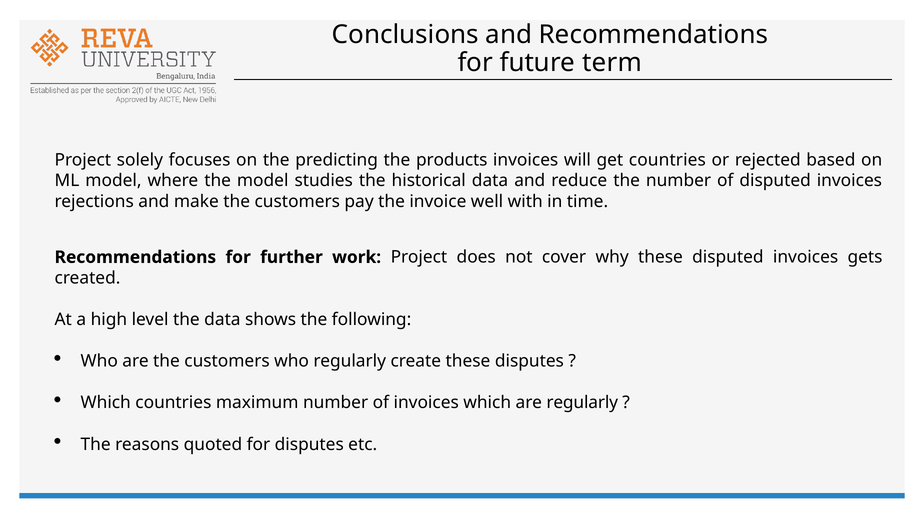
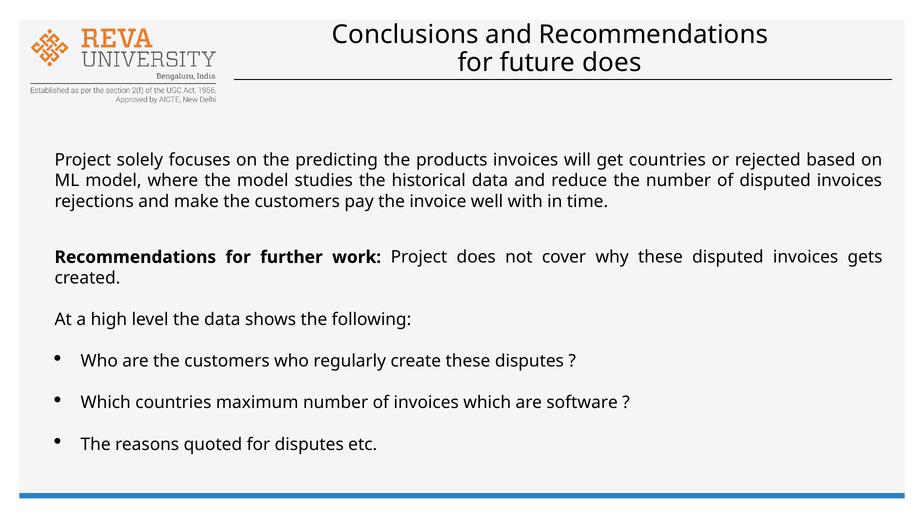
future term: term -> does (612, 63)
are regularly: regularly -> software (582, 403)
